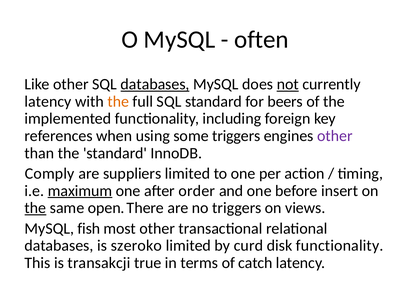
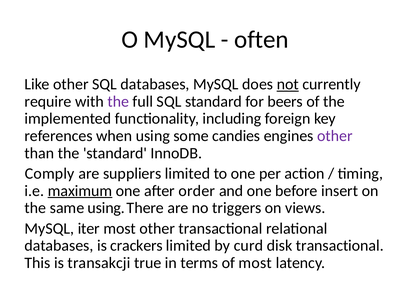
databases underline: present -> none (155, 84)
latency: latency -> require (48, 102)
the colour: orange -> purple (118, 102)
some triggers: triggers -> candies (236, 136)
the underline: present -> none (35, 208)
same open: open -> using (106, 208)
fish: fish -> iter (89, 229)
szeroko: szeroko -> crackers (137, 246)
disk functionality: functionality -> transactional (340, 246)
of catch: catch -> most (255, 263)
